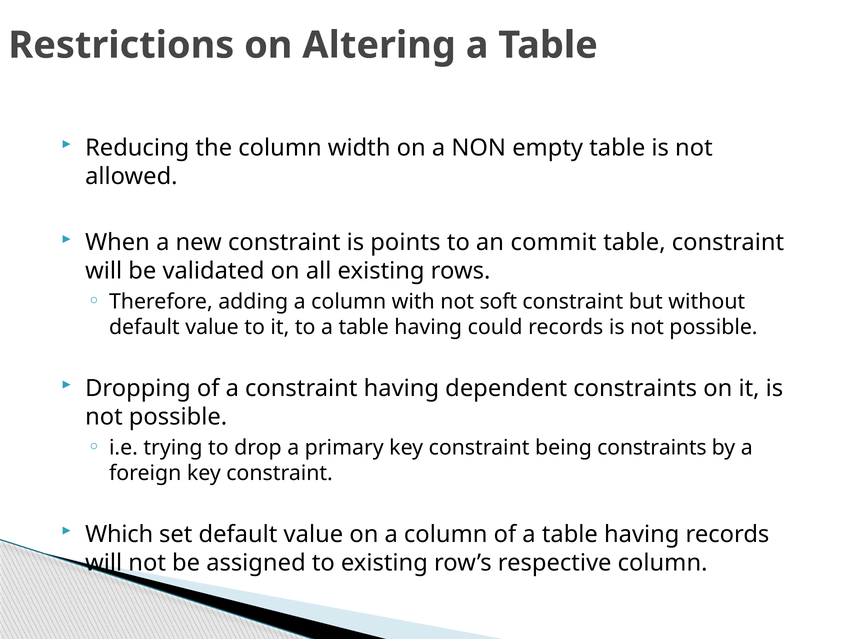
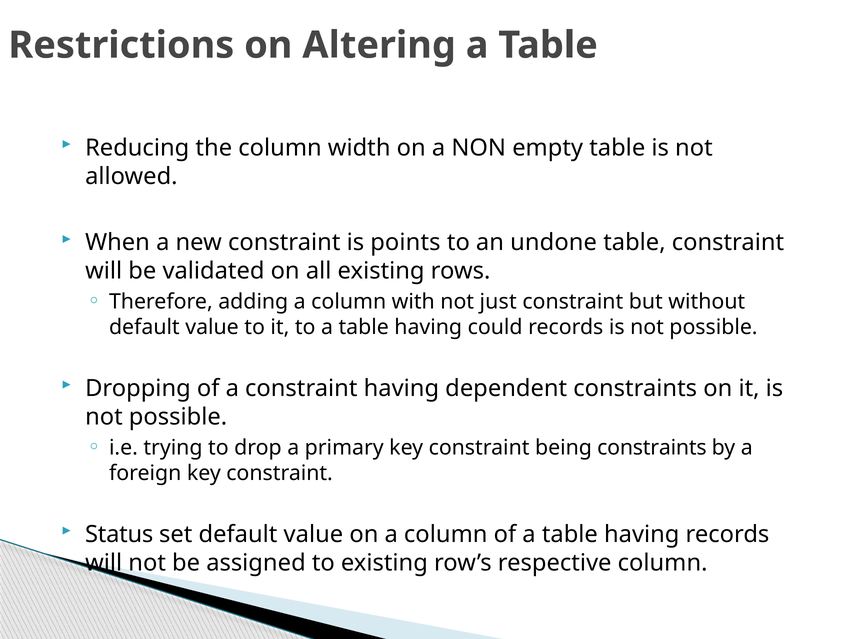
commit: commit -> undone (554, 243)
soft: soft -> just (498, 302)
Which: Which -> Status (119, 535)
